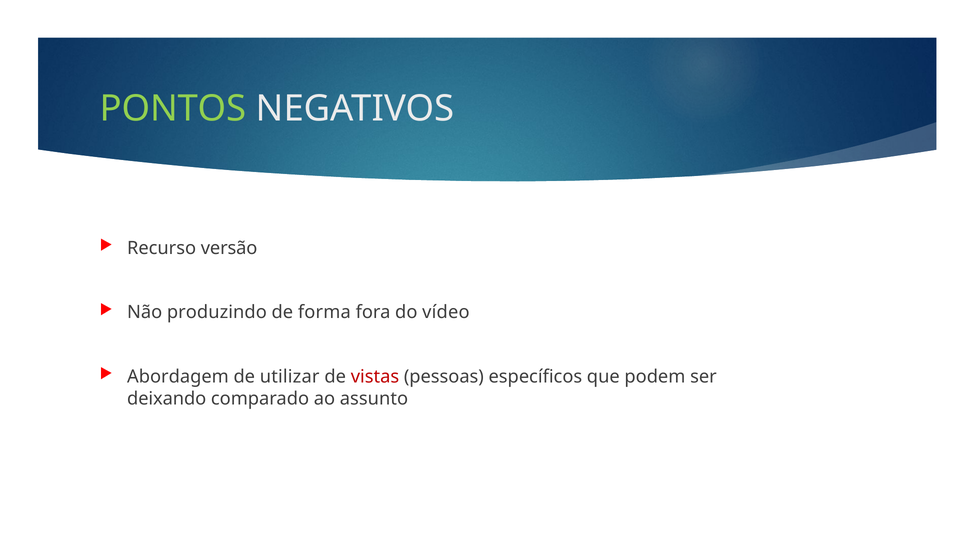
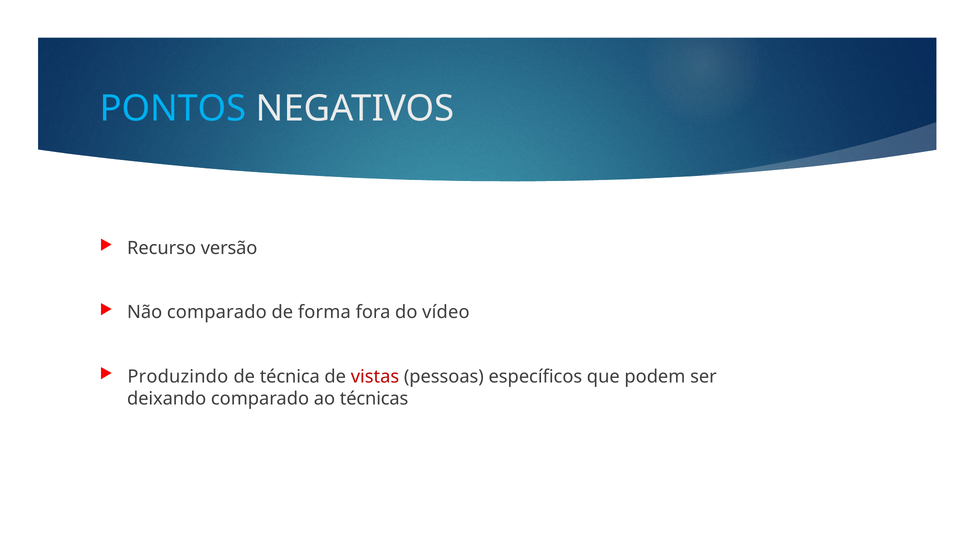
PONTOS colour: light green -> light blue (173, 109)
Não produzindo: produzindo -> comparado (217, 312)
Abordagem: Abordagem -> Produzindo (178, 376)
utilizar: utilizar -> técnica (290, 376)
assunto: assunto -> técnicas (374, 398)
